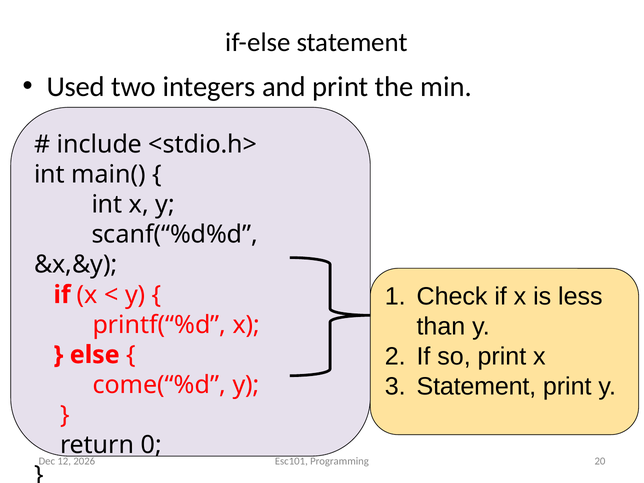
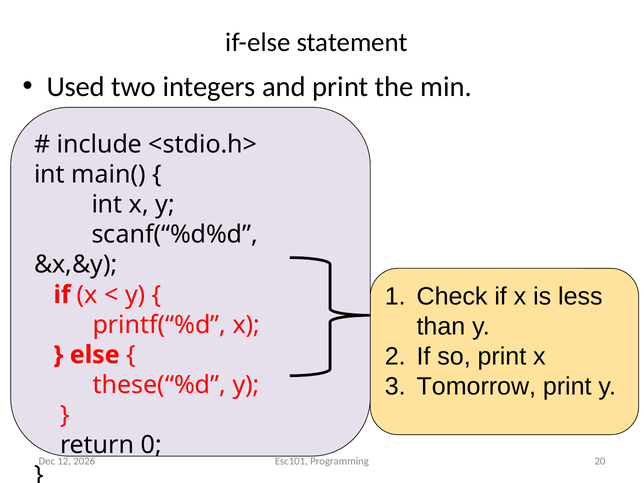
Statement: Statement -> Tomorrow (476, 387)
come(“%d: come(“%d -> these(“%d (159, 385)
